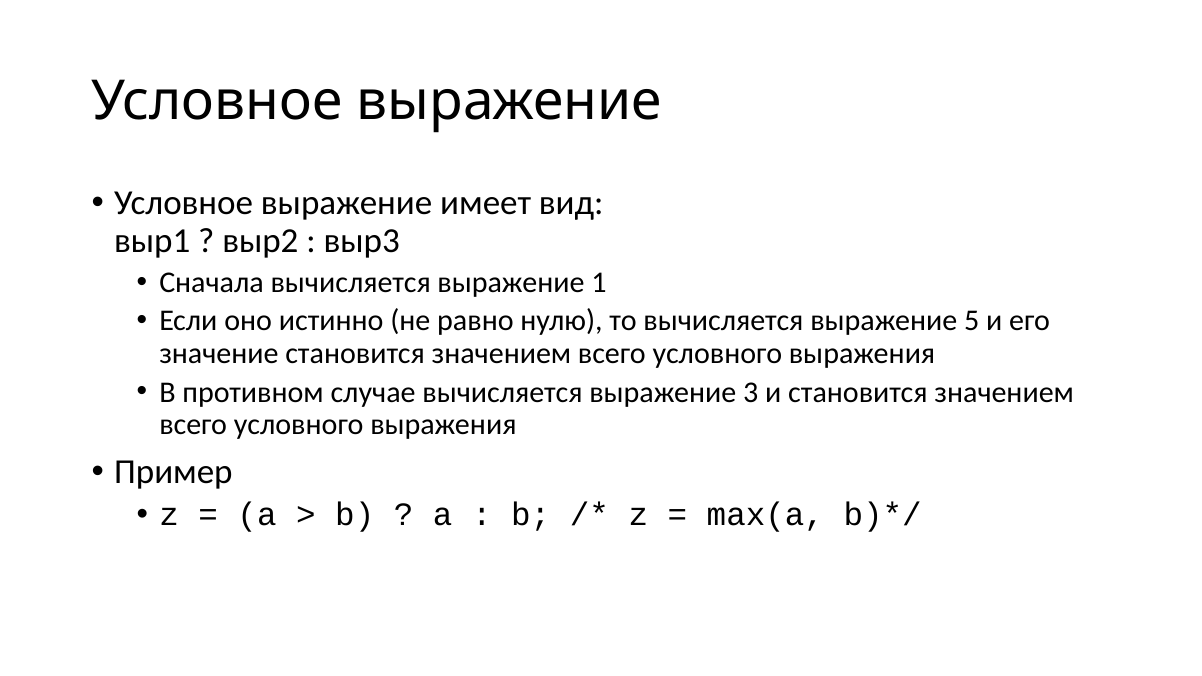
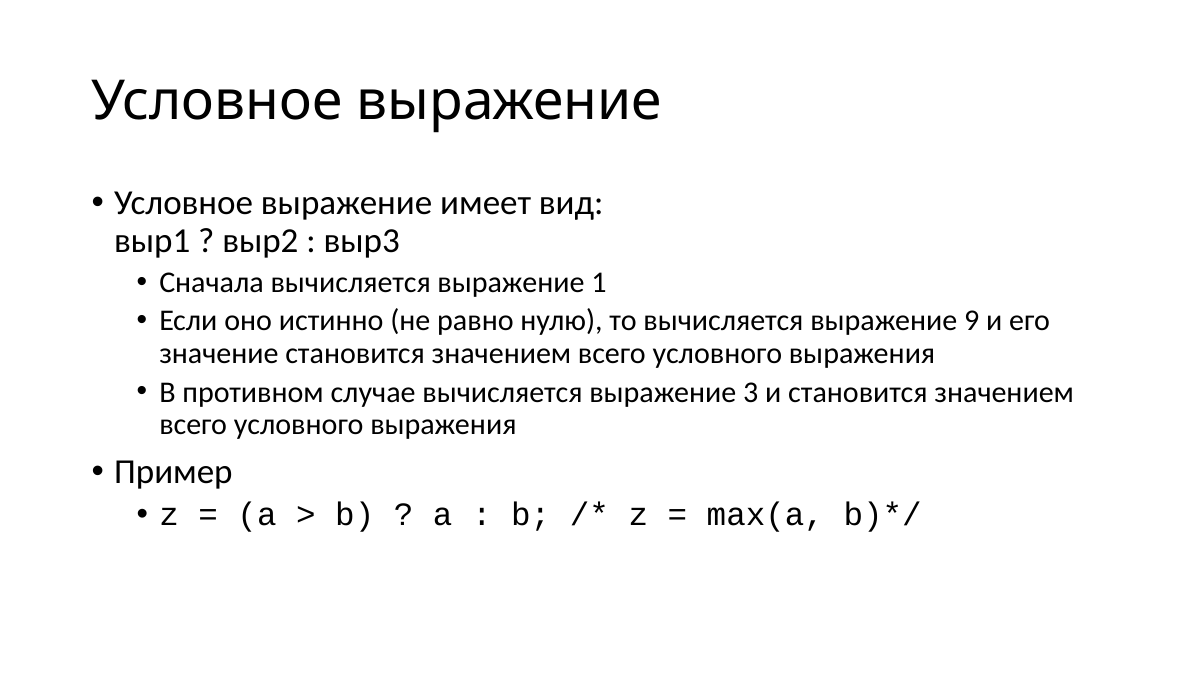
5: 5 -> 9 (972, 321)
